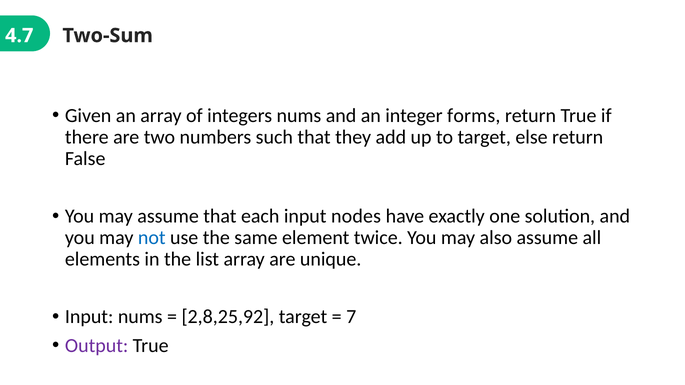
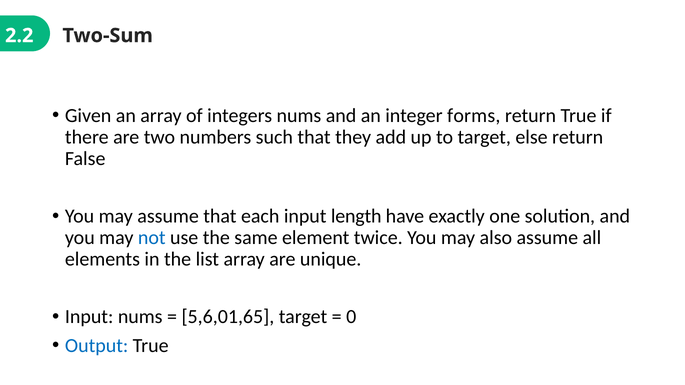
4.7: 4.7 -> 2.2 (19, 36)
nodes: nodes -> length (356, 216)
2,8,25,92: 2,8,25,92 -> 5,6,01,65 (228, 317)
7: 7 -> 0 (351, 317)
Output colour: purple -> blue (97, 346)
